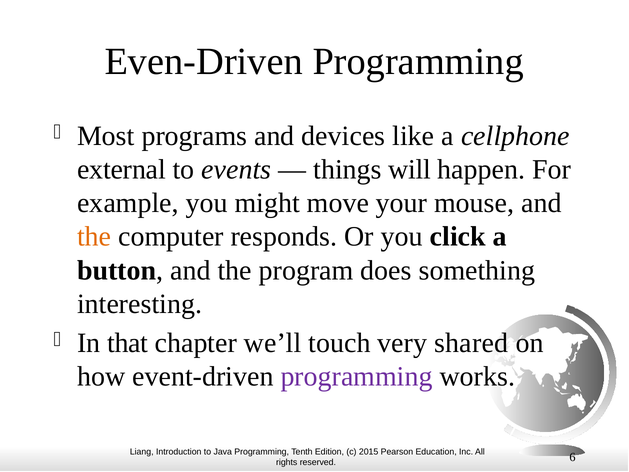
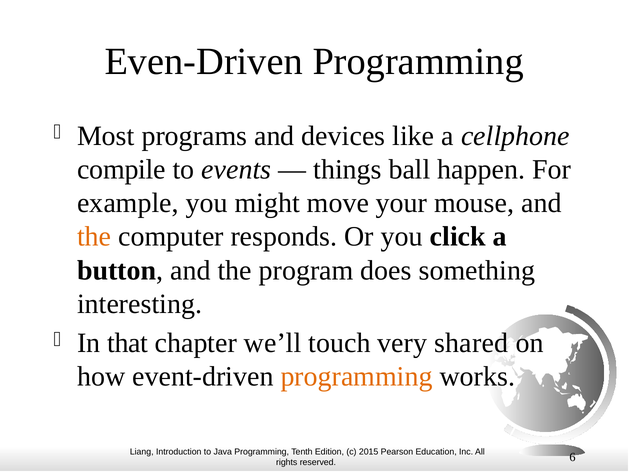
external: external -> compile (121, 169)
will: will -> ball (410, 169)
programming colour: purple -> orange (357, 376)
